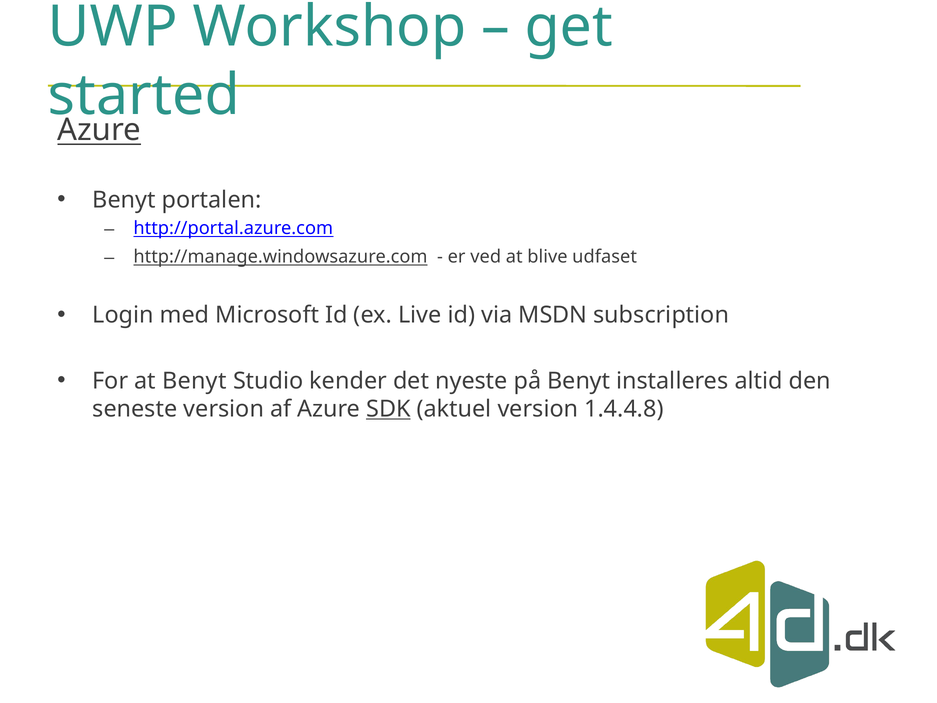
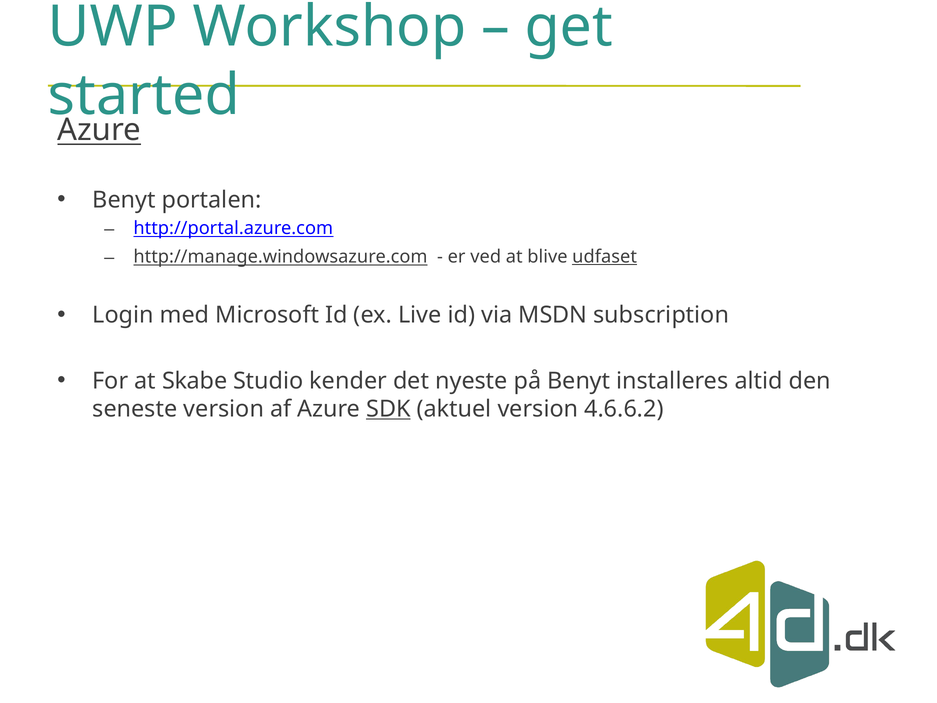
udfaset underline: none -> present (605, 257)
at Benyt: Benyt -> Skabe (195, 381)
1.4.4.8: 1.4.4.8 -> 4.6.6.2 (624, 409)
